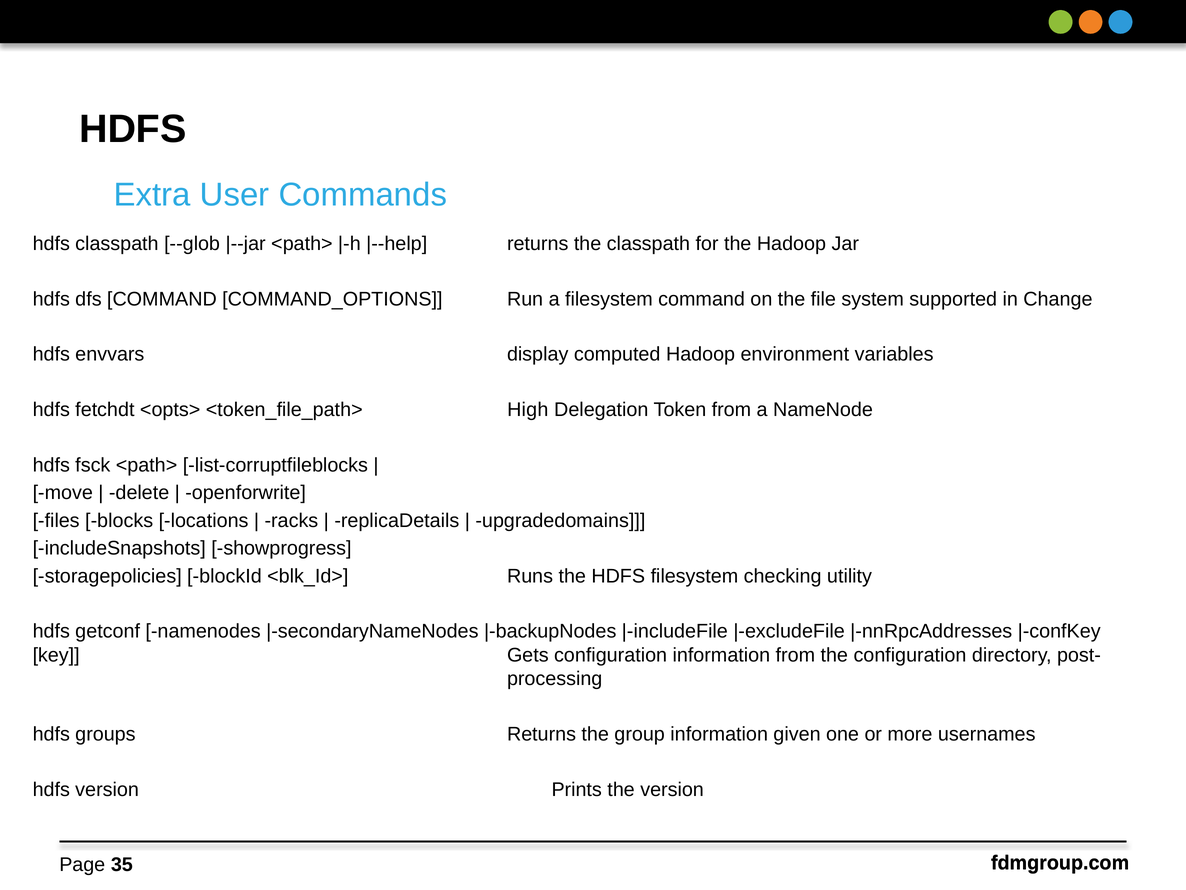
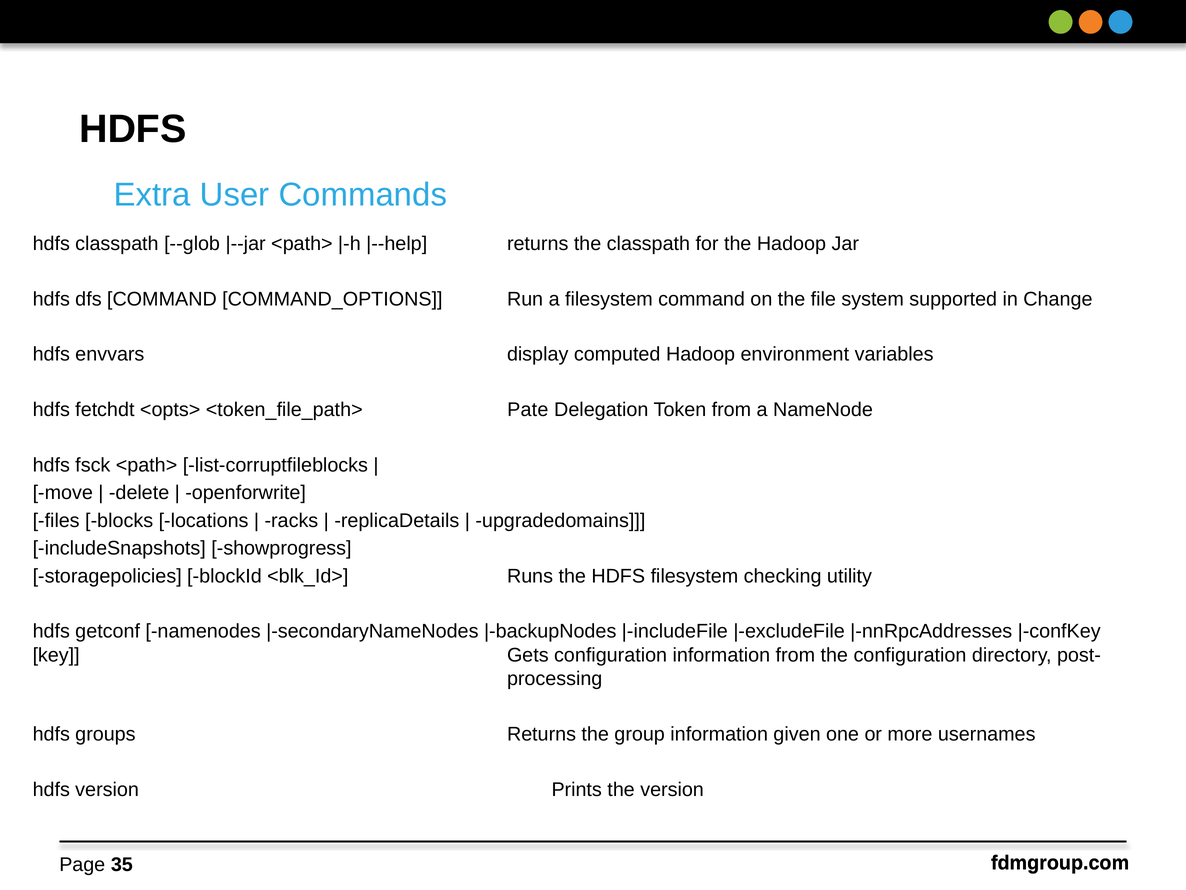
High: High -> Pate (528, 410)
